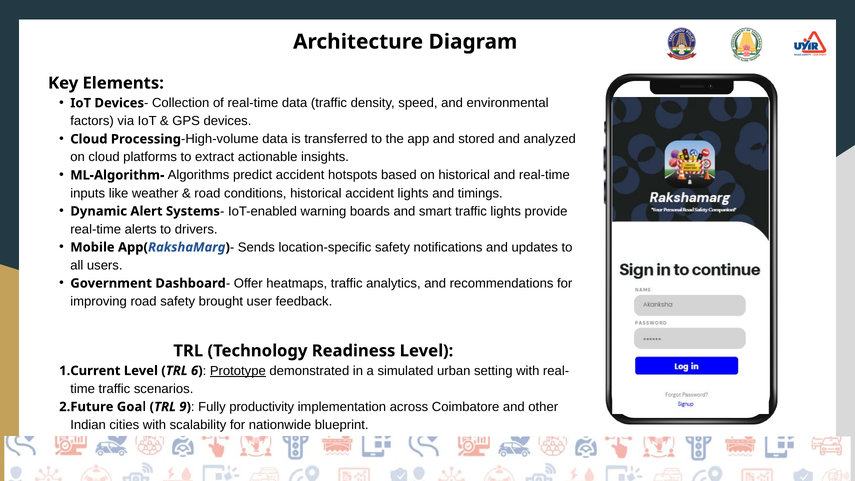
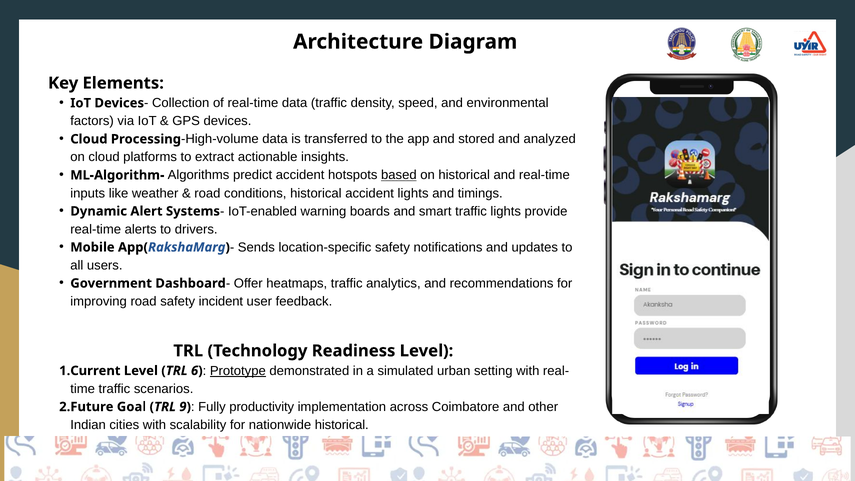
based underline: none -> present (399, 175)
brought: brought -> incident (221, 301)
nationwide blueprint: blueprint -> historical (342, 425)
